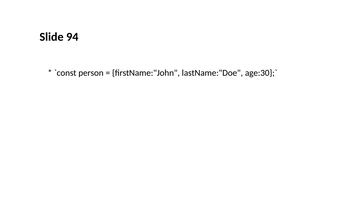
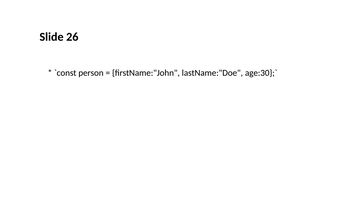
94: 94 -> 26 (72, 37)
